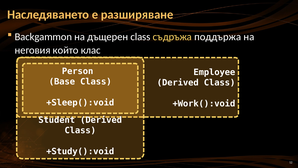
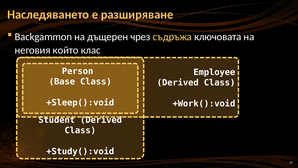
дъщерен class: class -> чрез (140, 37)
поддържа: поддържа -> ключовата (218, 37)
